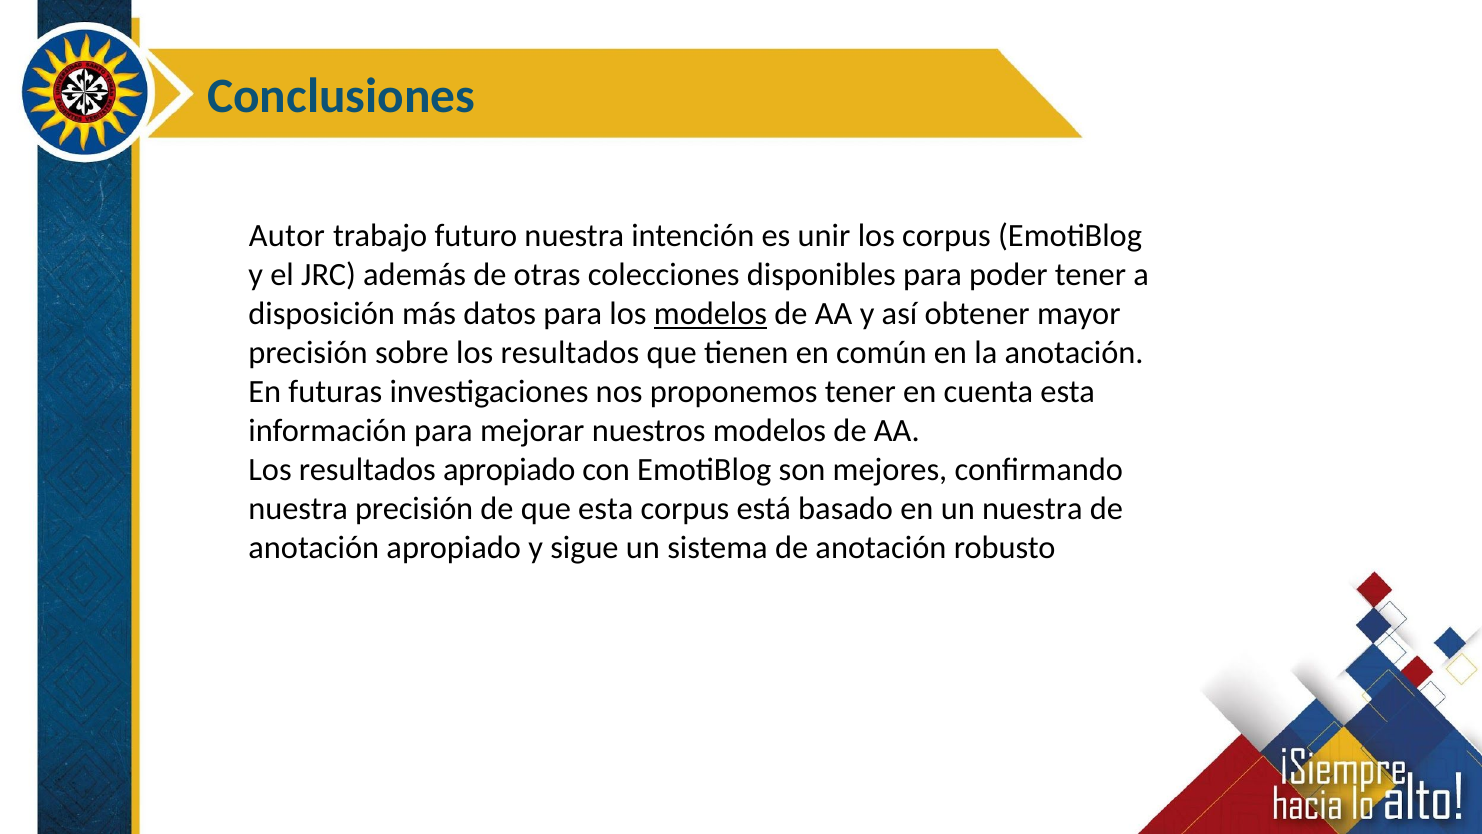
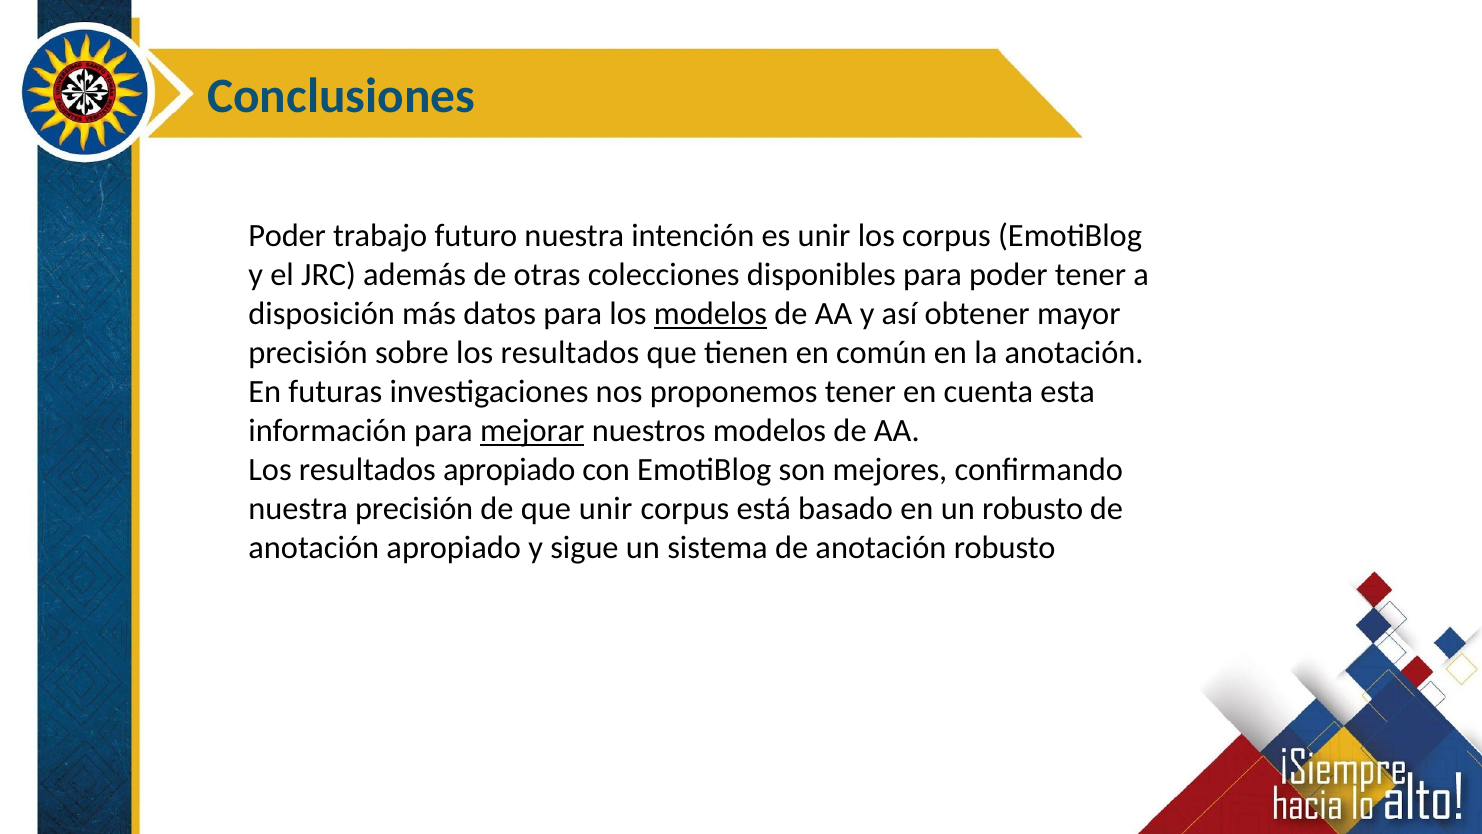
Autor: Autor -> Poder (287, 236)
mejorar underline: none -> present (532, 431)
que esta: esta -> unir (606, 508)
un nuestra: nuestra -> robusto (1033, 508)
